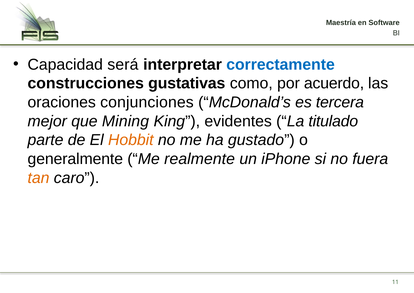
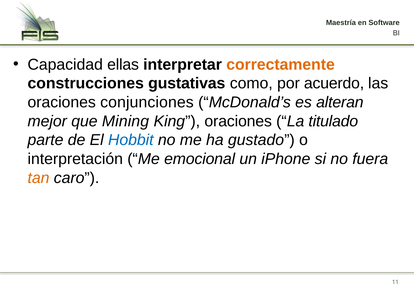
será: será -> ellas (123, 64)
correctamente colour: blue -> orange (281, 64)
tercera: tercera -> alteran (340, 102)
King evidentes: evidentes -> oraciones (238, 121)
Hobbit colour: orange -> blue (131, 140)
generalmente: generalmente -> interpretación (75, 159)
realmente: realmente -> emocional (200, 159)
